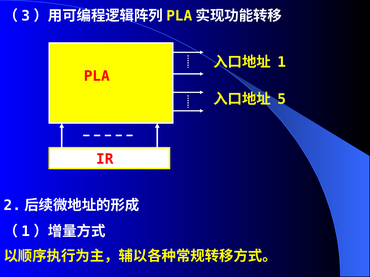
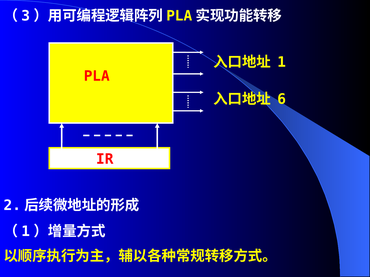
5: 5 -> 6 (282, 99)
